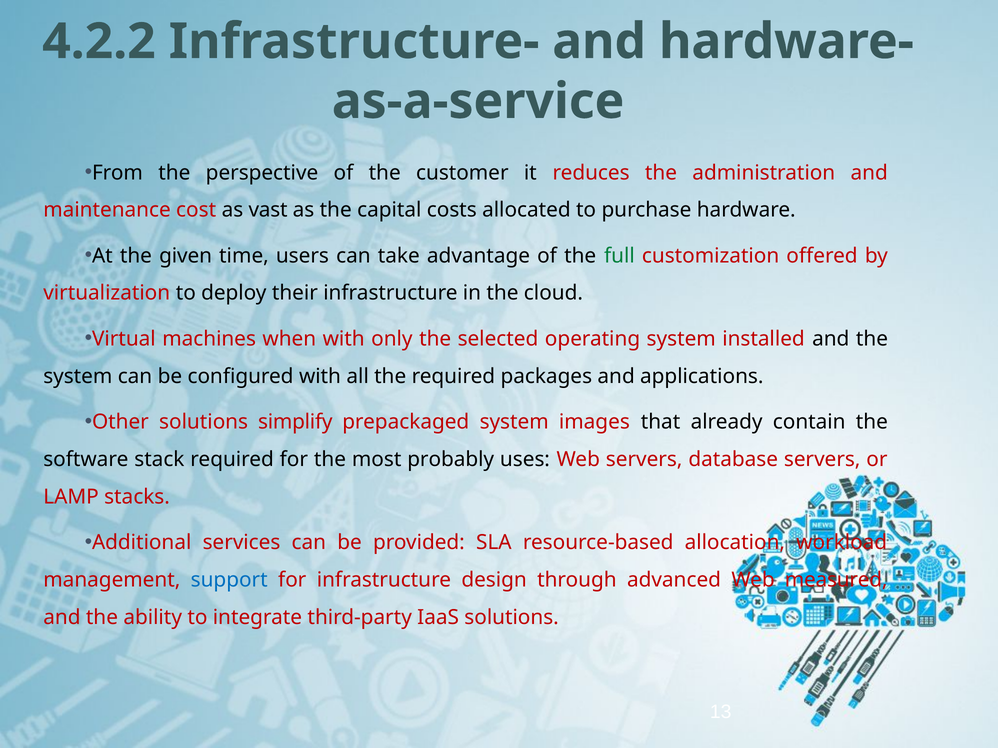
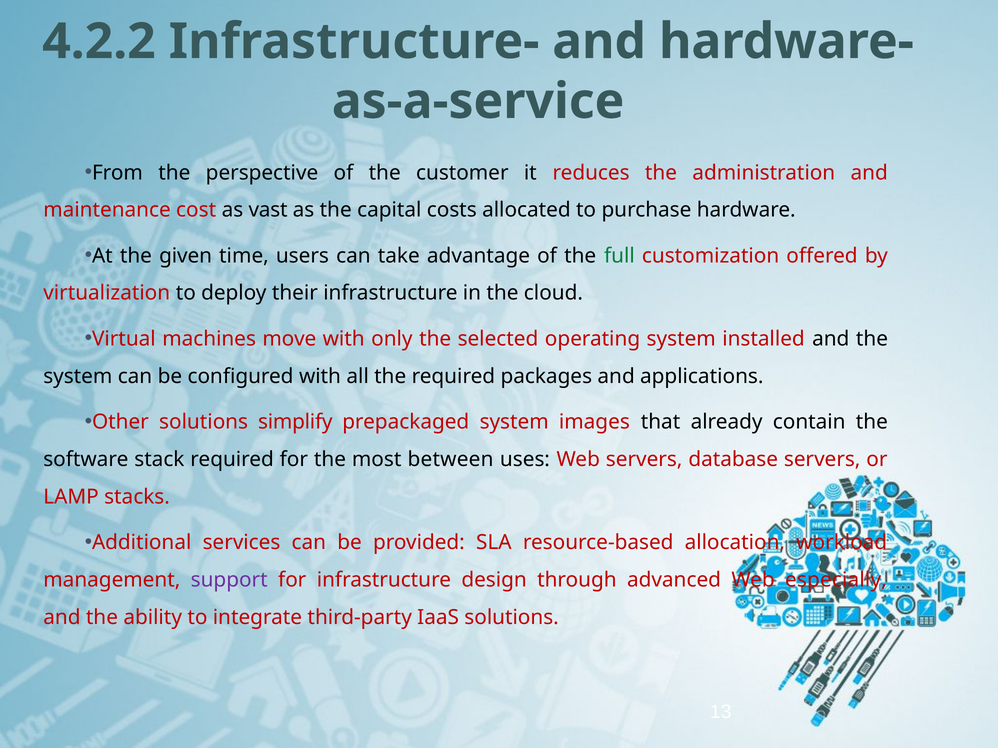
when: when -> move (289, 339)
probably: probably -> between (451, 460)
support colour: blue -> purple (229, 580)
measured: measured -> especially (836, 580)
